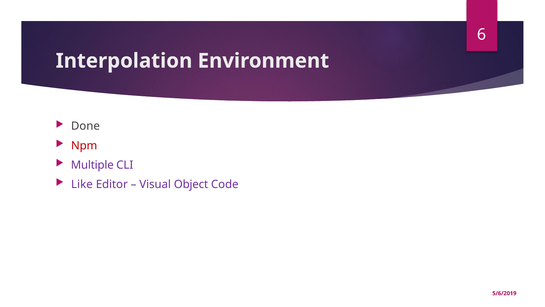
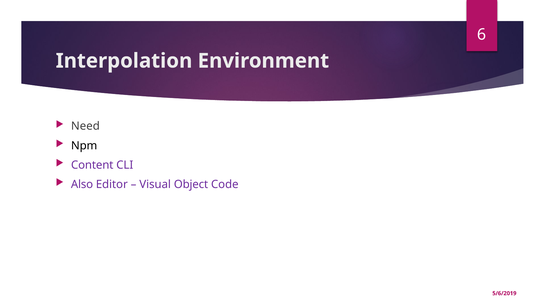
Done: Done -> Need (85, 126)
Npm colour: red -> black (84, 145)
Multiple: Multiple -> Content (92, 165)
Like: Like -> Also (82, 184)
